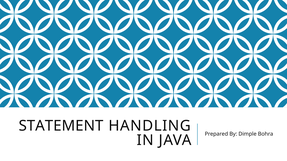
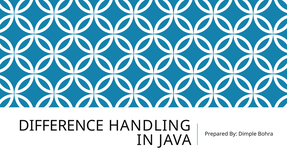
STATEMENT: STATEMENT -> DIFFERENCE (61, 126)
